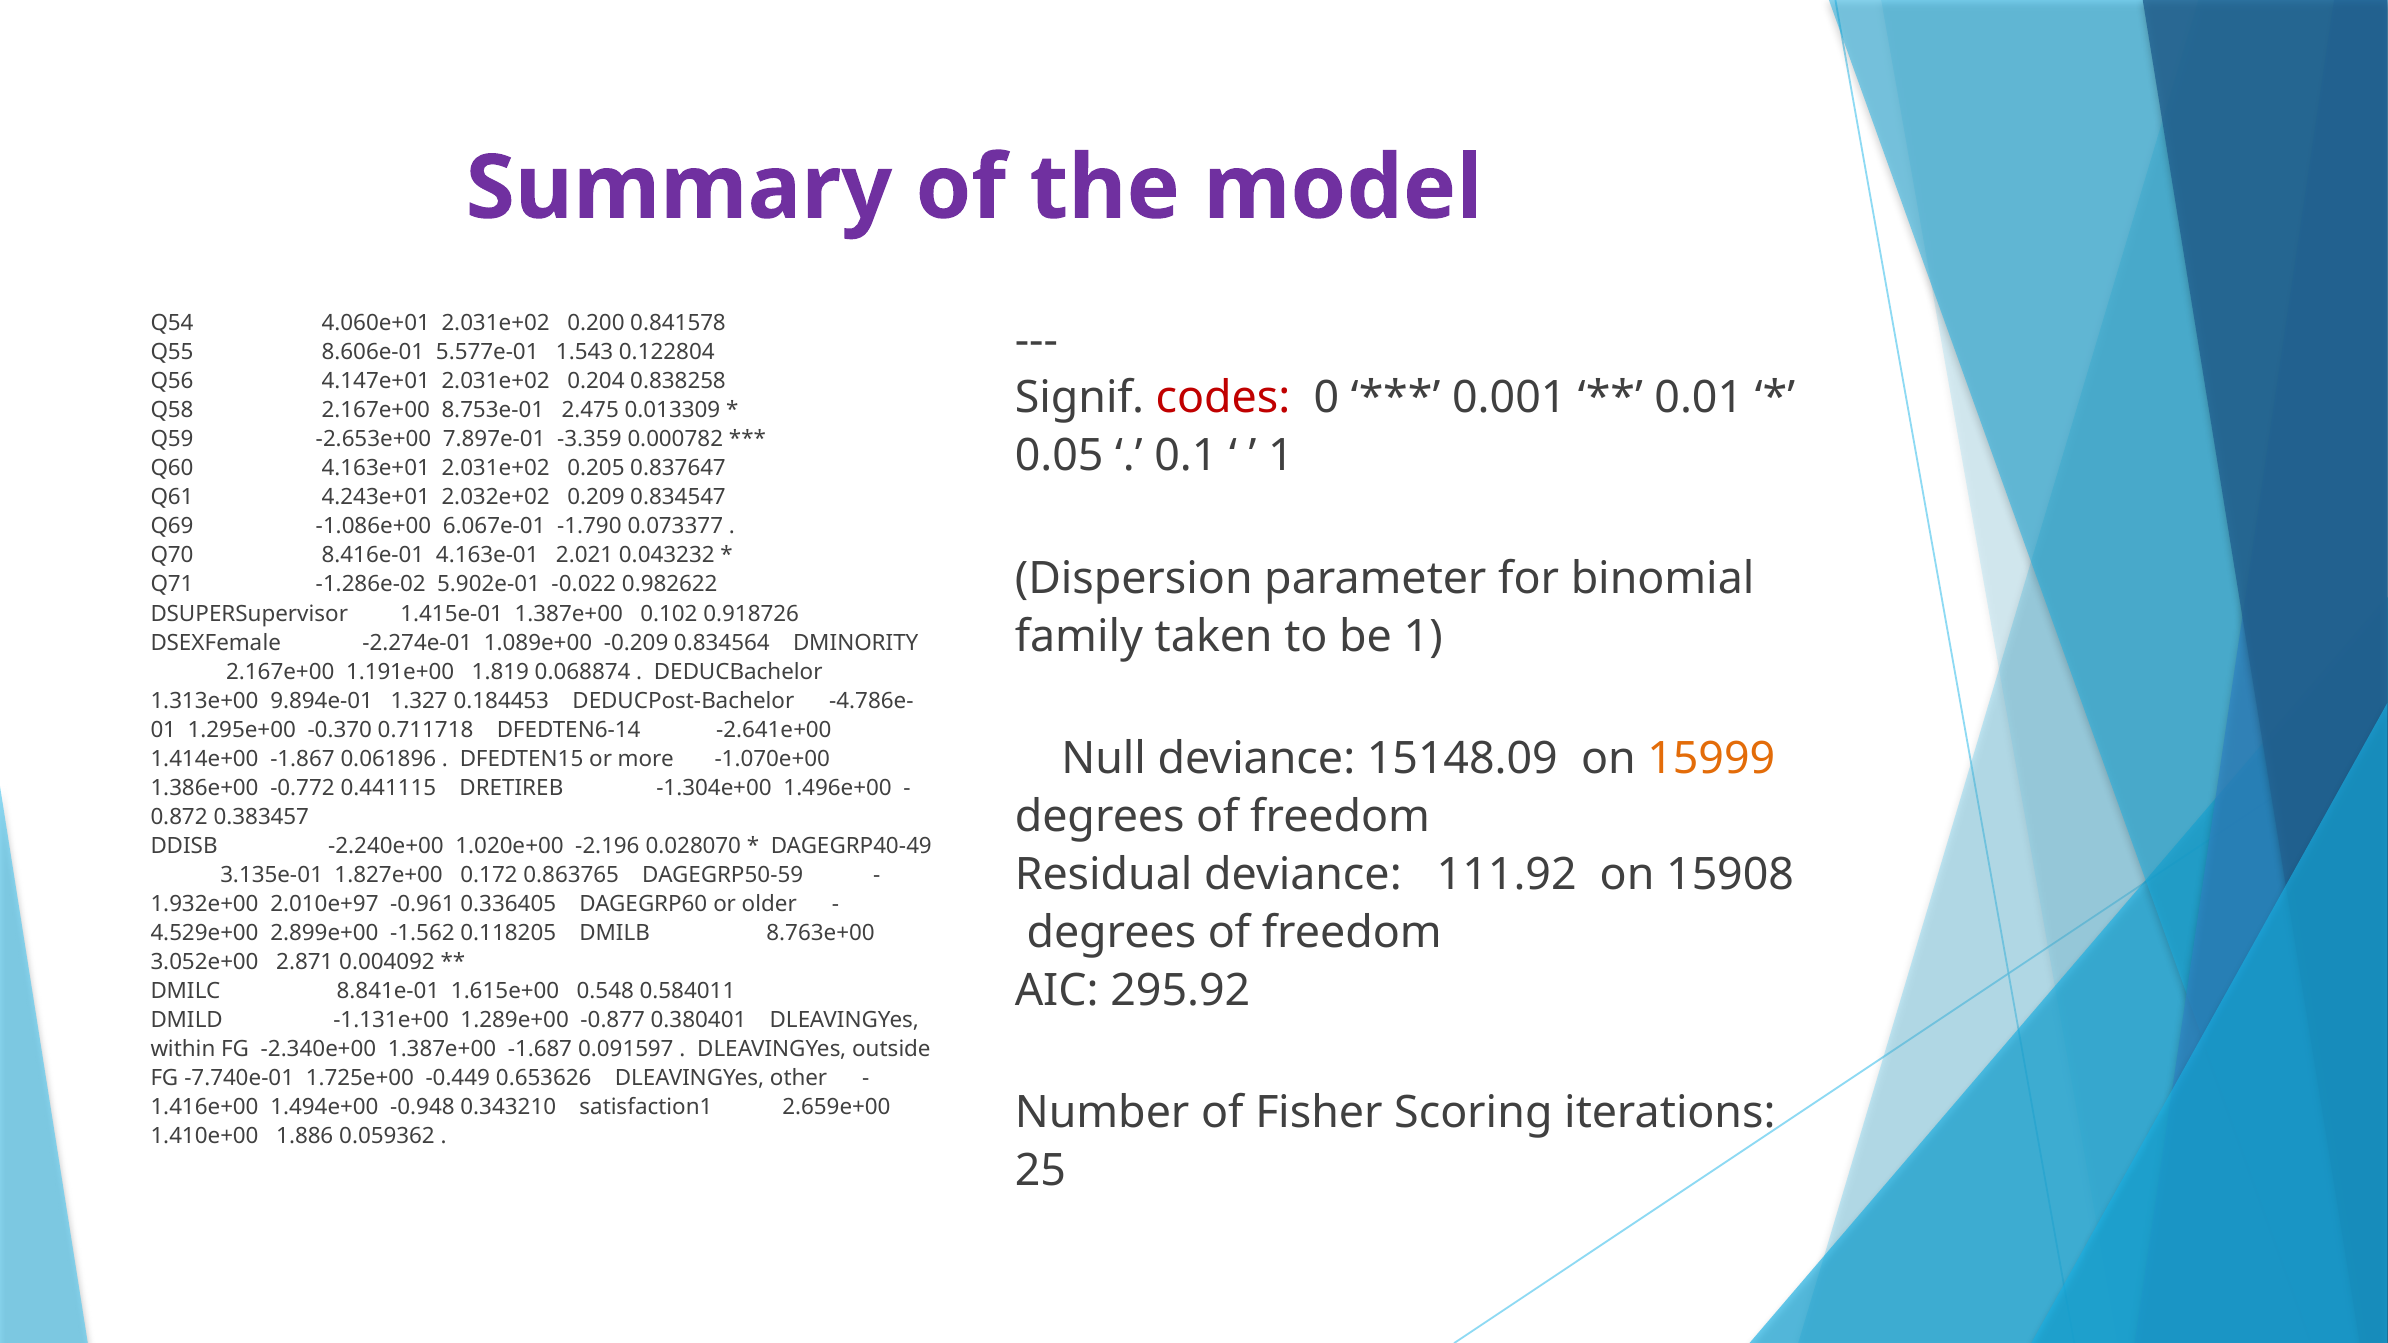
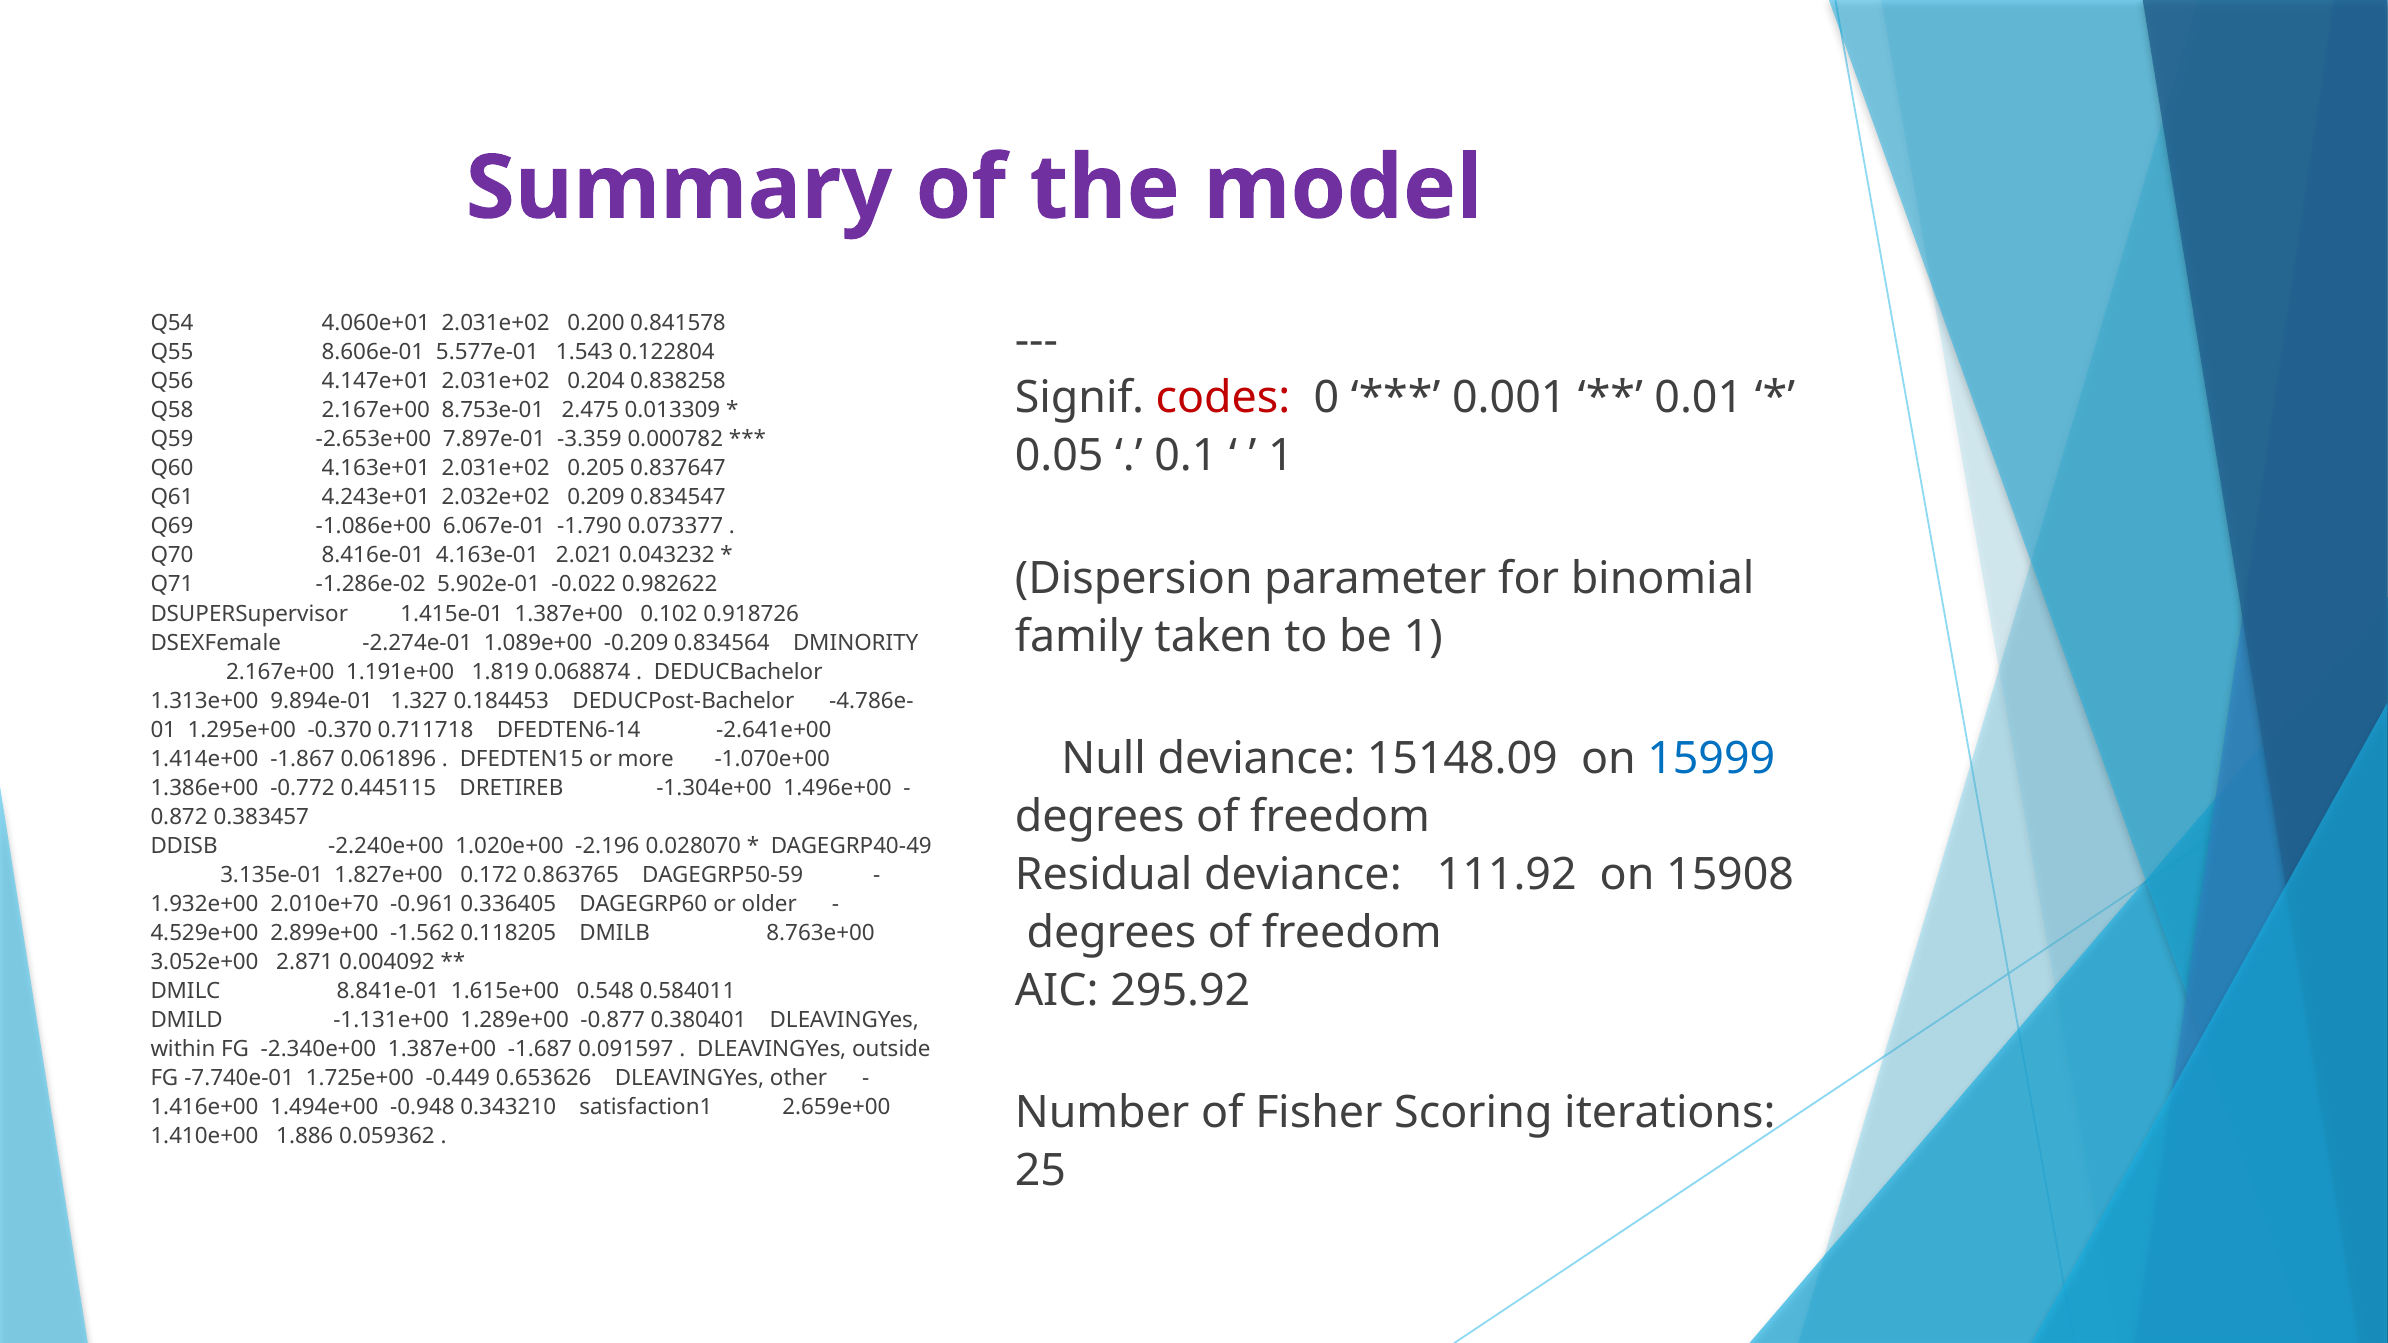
15999 colour: orange -> blue (1711, 759)
0.441115: 0.441115 -> 0.445115 (388, 788)
2.010e+97: 2.010e+97 -> 2.010e+70 (324, 904)
